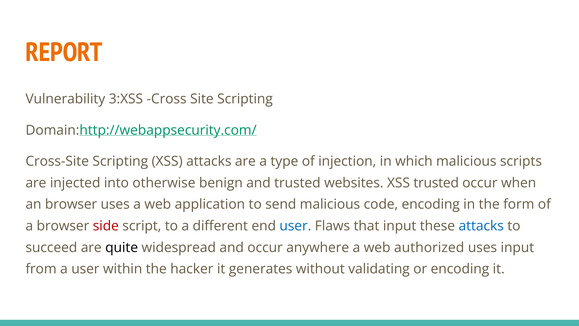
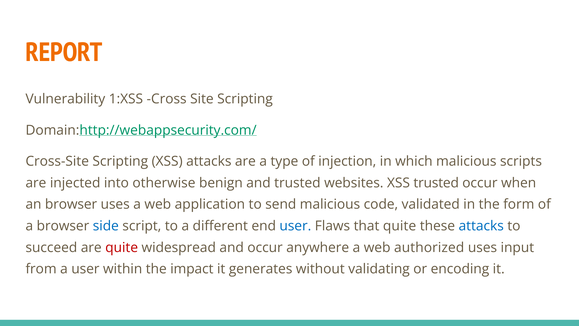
3:XSS: 3:XSS -> 1:XSS (126, 99)
code encoding: encoding -> validated (431, 204)
side colour: red -> blue (106, 226)
that input: input -> quite (400, 226)
quite colour: black -> red (122, 247)
hacker: hacker -> impact (192, 269)
